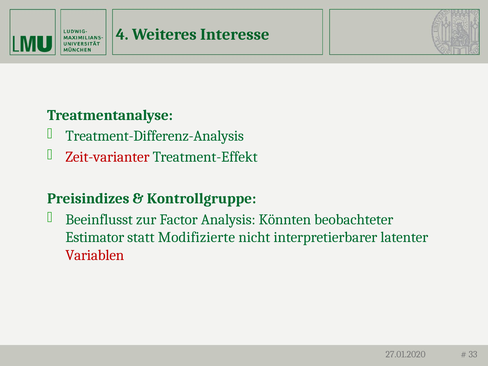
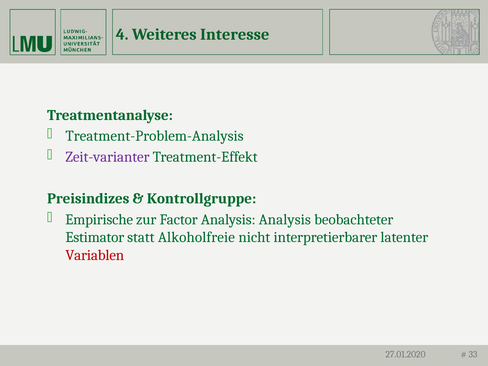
Treatment-Differenz-Analysis: Treatment-Differenz-Analysis -> Treatment-Problem-Analysis (155, 136)
Zeit-varianter colour: red -> purple (107, 157)
Beeinflusst: Beeinflusst -> Empirische (99, 220)
Analysis Könnten: Könnten -> Analysis (285, 220)
Modifizierte: Modifizierte -> Alkoholfreie (196, 237)
